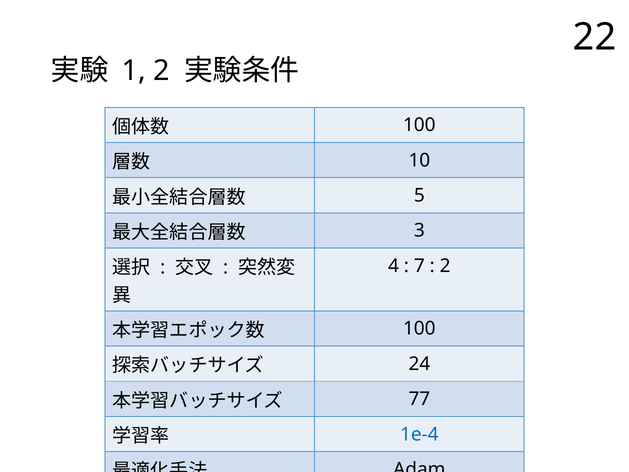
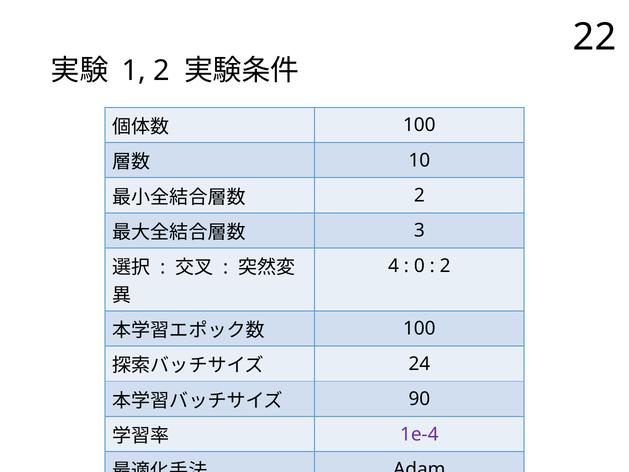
5: 5 -> 2 (419, 195)
7: 7 -> 0 (419, 266)
77: 77 -> 90 (419, 399)
1e-4 colour: blue -> purple (419, 434)
